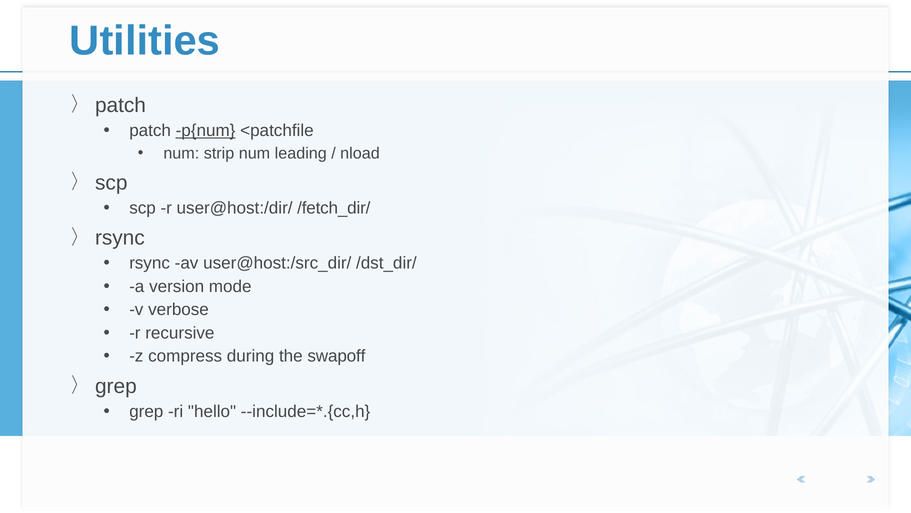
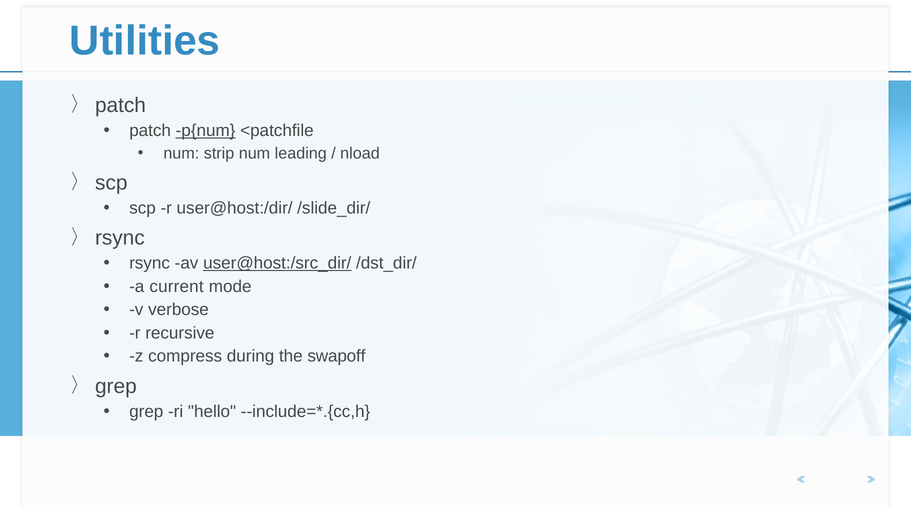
/fetch_dir/: /fetch_dir/ -> /slide_dir/ (334, 208)
user@host:/src_dir/ underline: none -> present (277, 263)
version: version -> current (177, 286)
